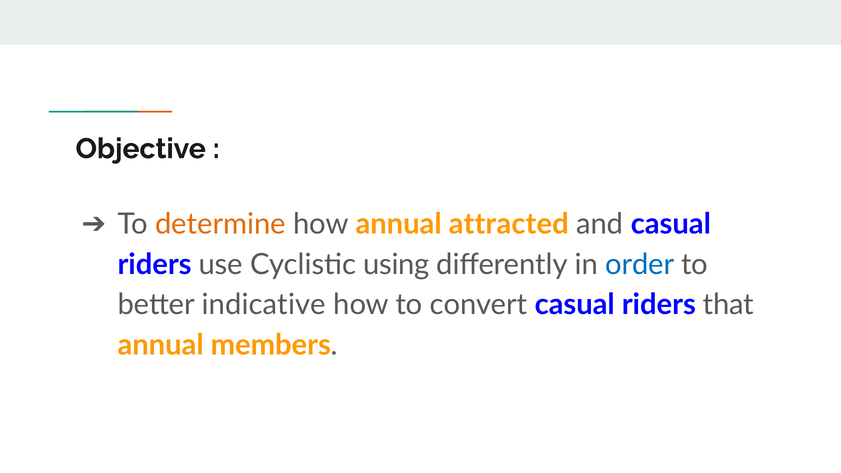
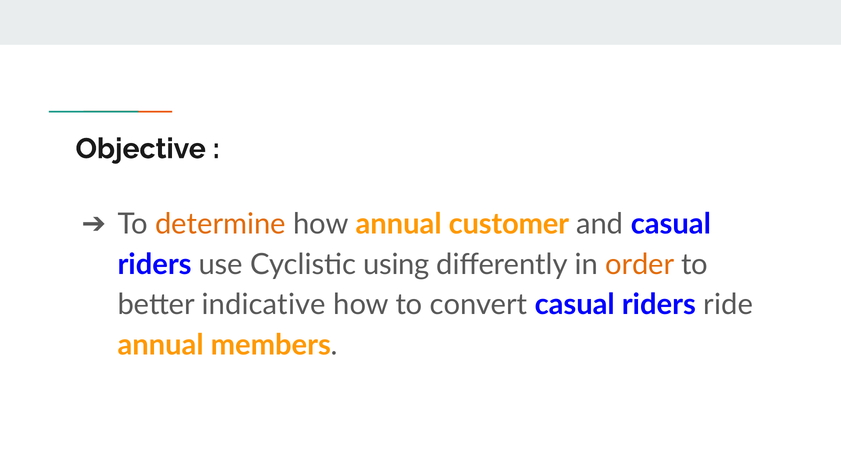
attracted: attracted -> customer (509, 224)
order colour: blue -> orange (640, 265)
that: that -> ride (728, 305)
